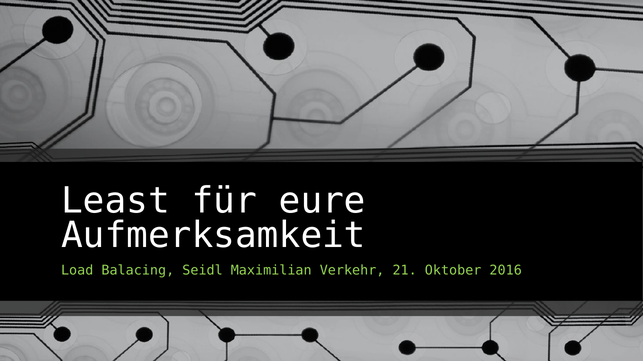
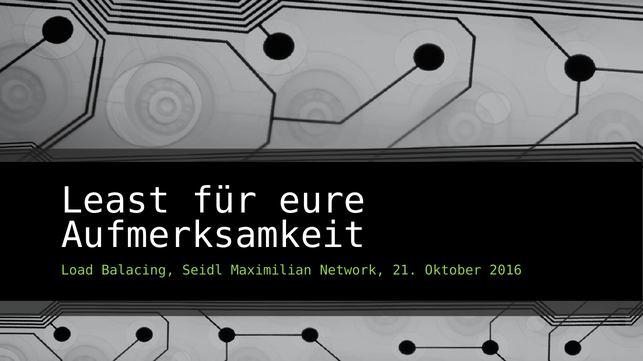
Verkehr: Verkehr -> Network (352, 271)
